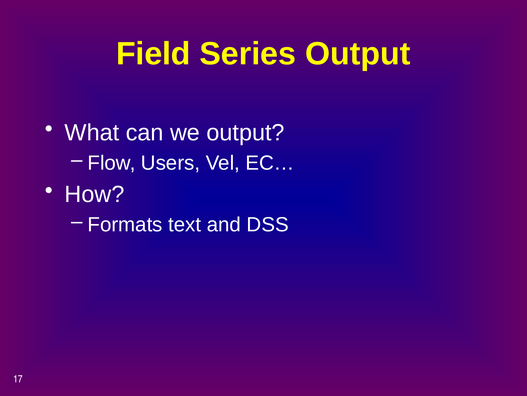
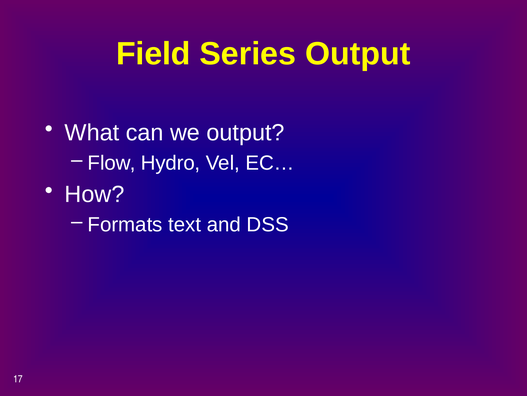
Users: Users -> Hydro (171, 163)
